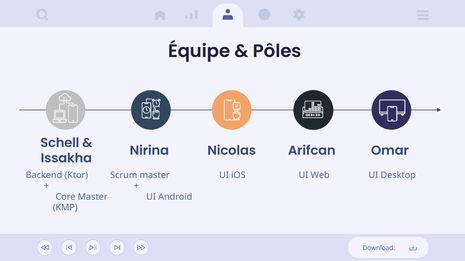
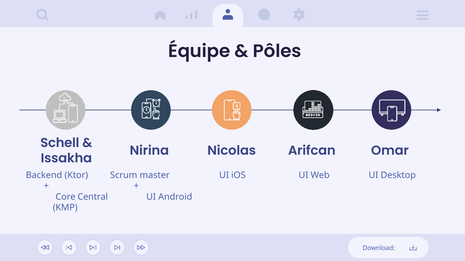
Core Master: Master -> Central (93, 197)
